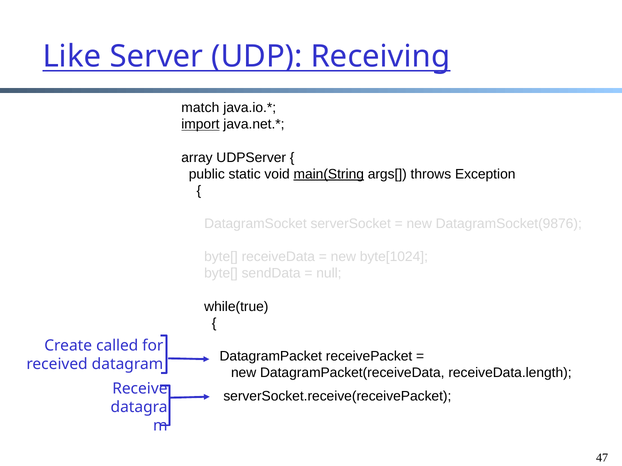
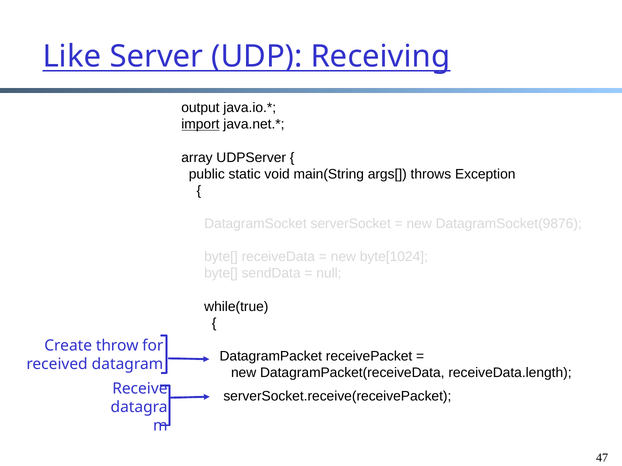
match: match -> output (200, 108)
main(String underline: present -> none (329, 174)
called: called -> throw (117, 346)
